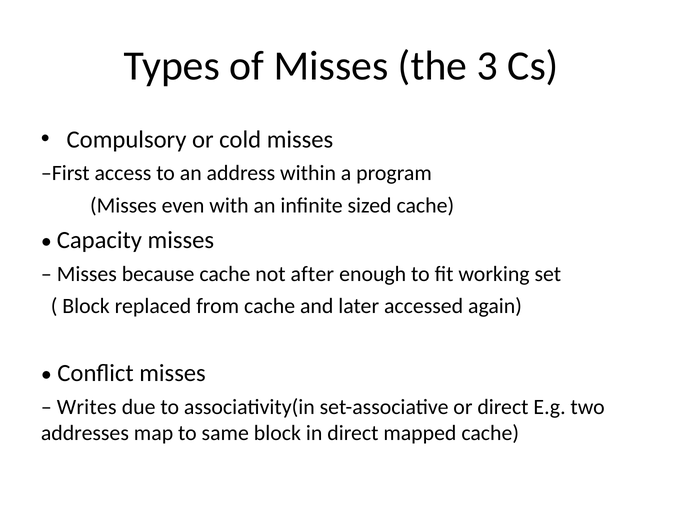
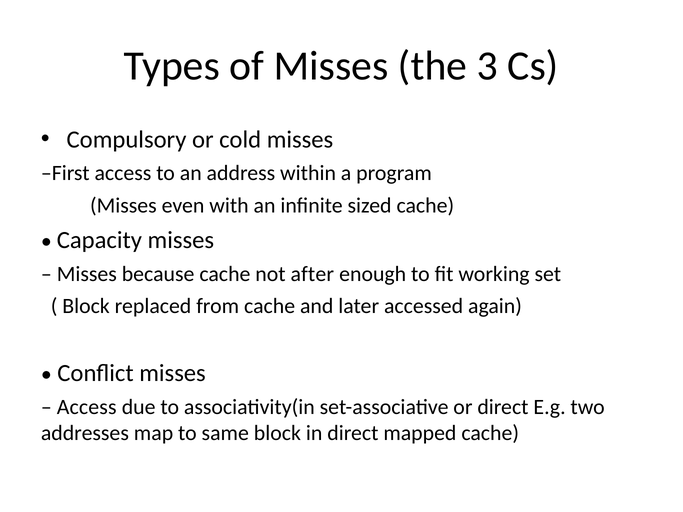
Writes: Writes -> Access (87, 407)
